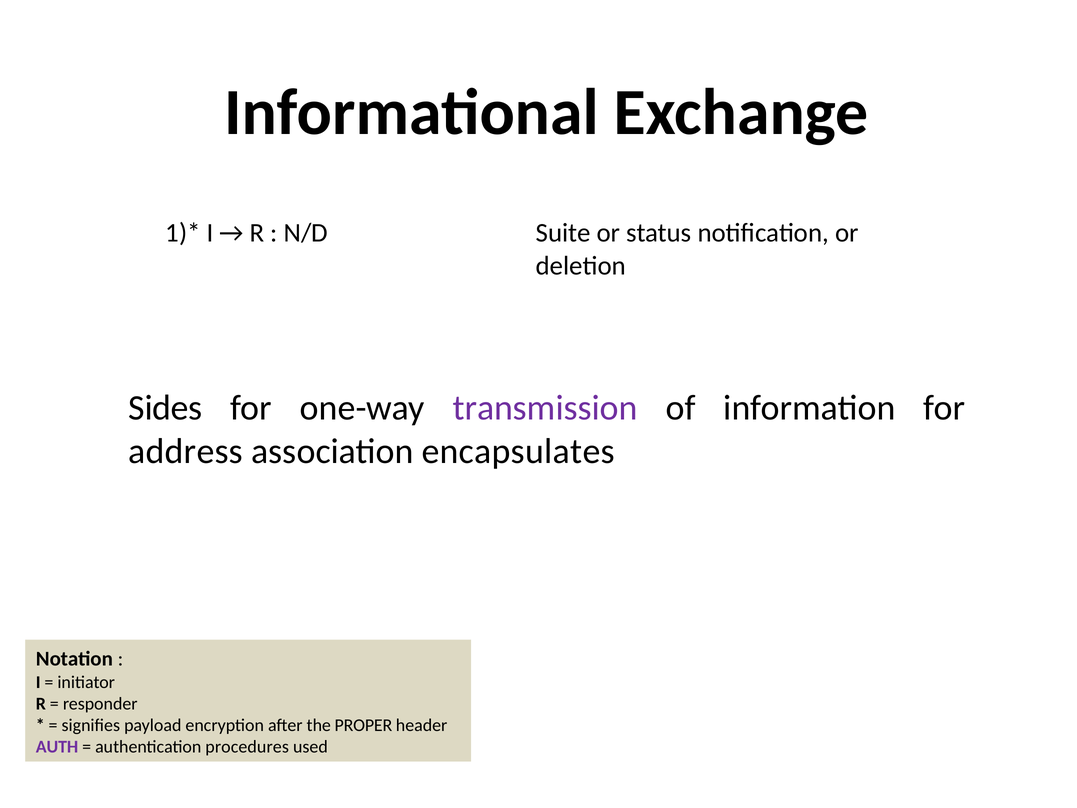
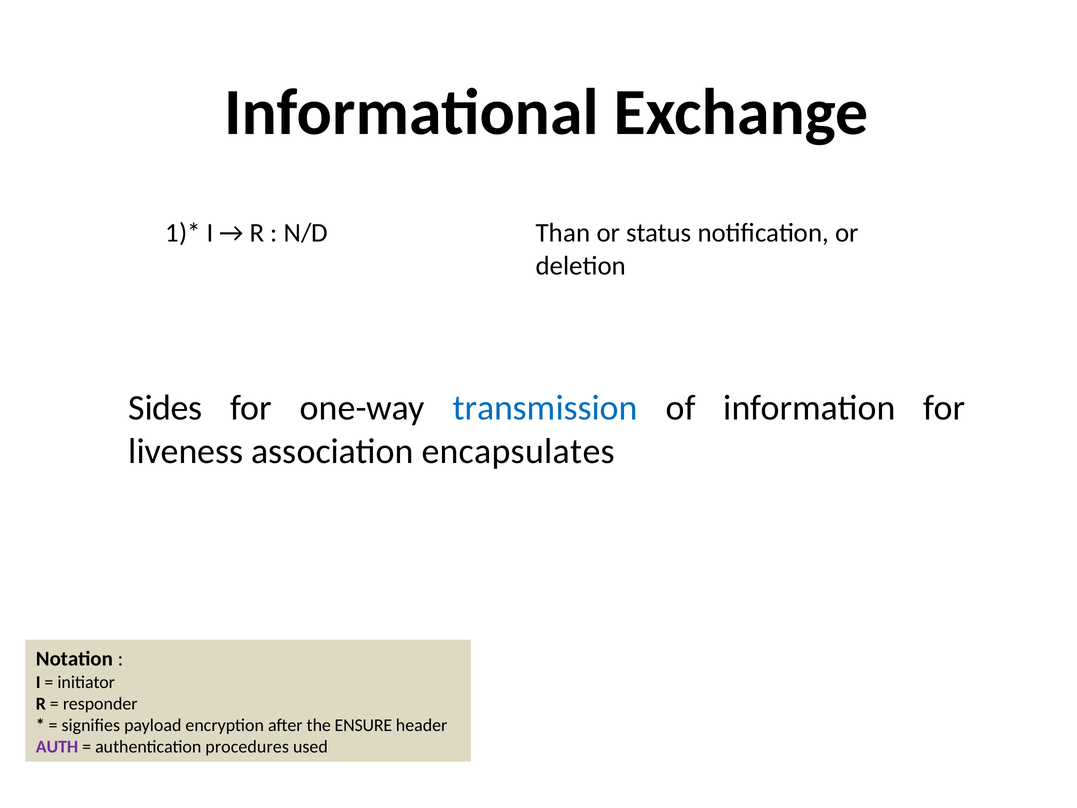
Suite: Suite -> Than (563, 233)
transmission colour: purple -> blue (545, 408)
address: address -> liveness (186, 451)
PROPER: PROPER -> ENSURE (363, 725)
